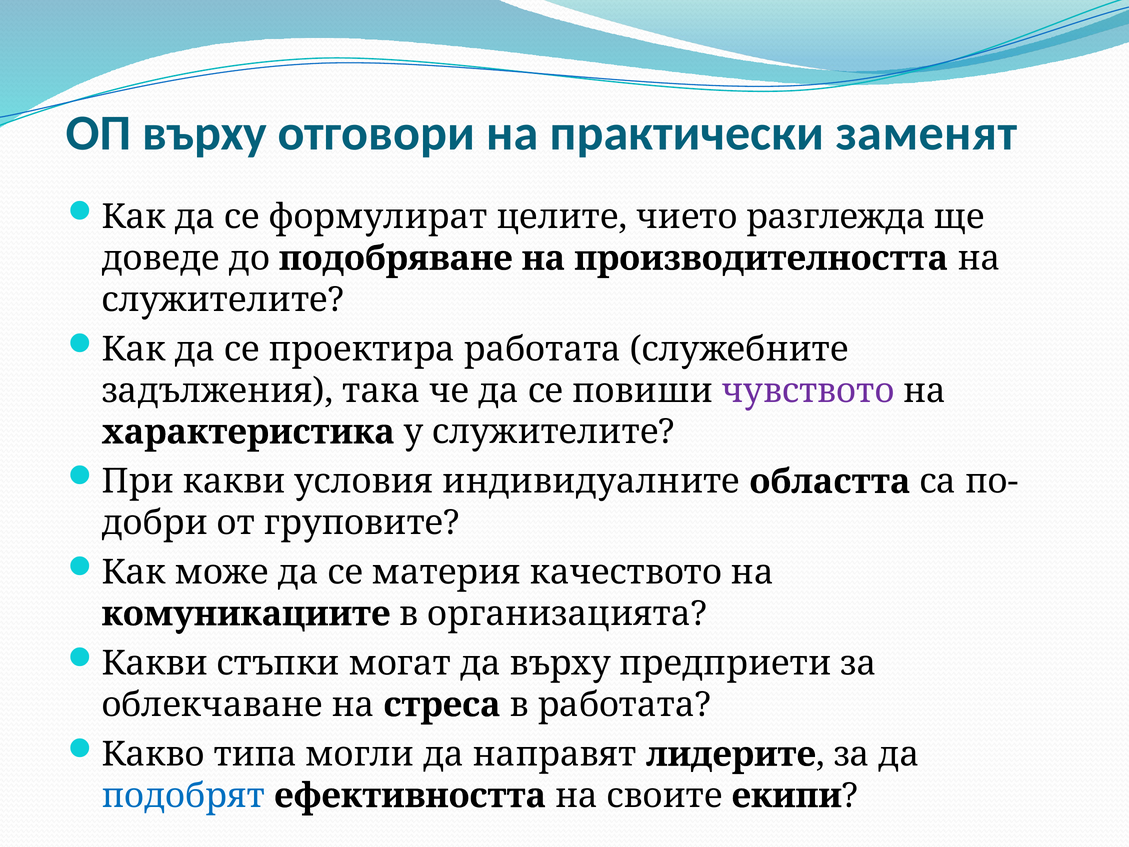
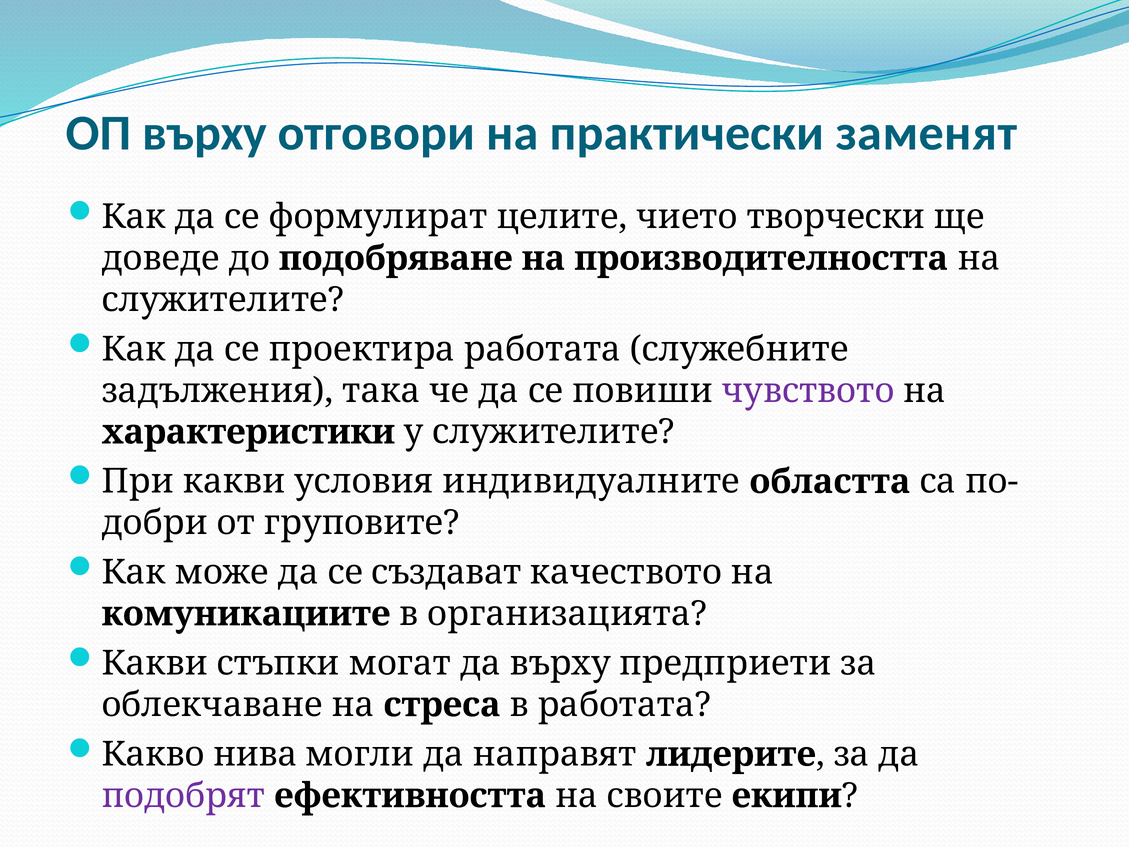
разглежда: разглежда -> творчески (836, 217)
характеристика: характеристика -> характеристики (248, 432)
материя: материя -> създават (447, 572)
типа: типа -> нива (255, 754)
подобрят colour: blue -> purple (183, 796)
